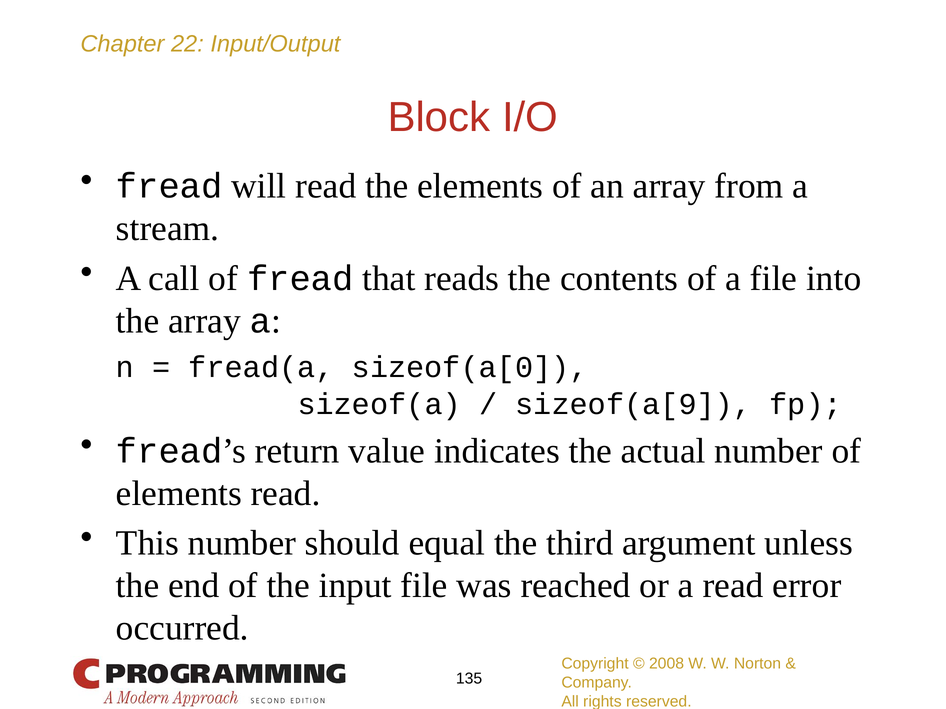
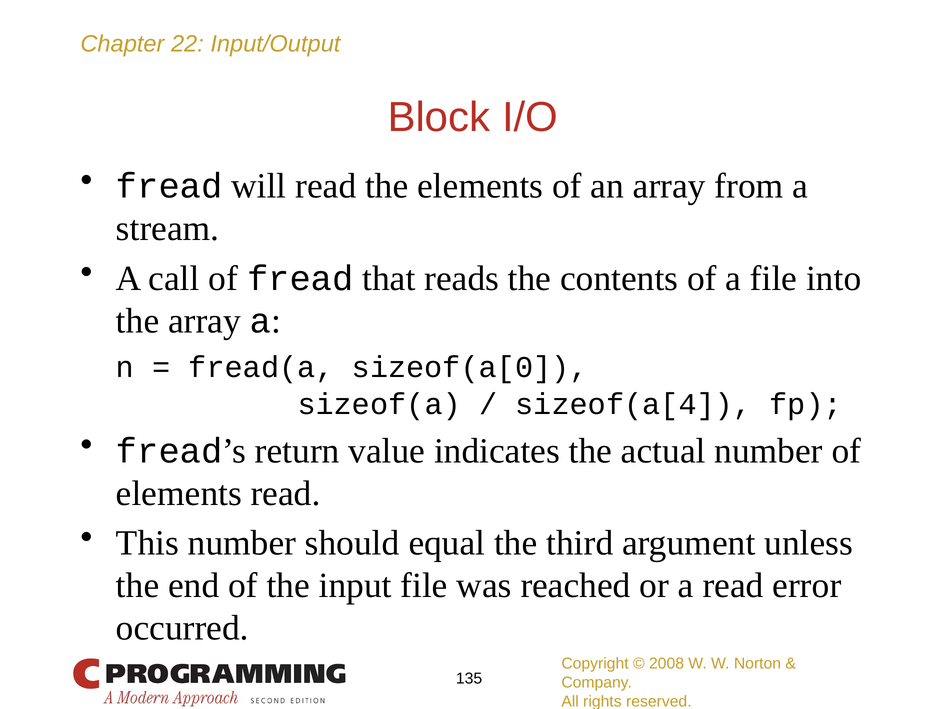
sizeof(a[9: sizeof(a[9 -> sizeof(a[4 (633, 405)
